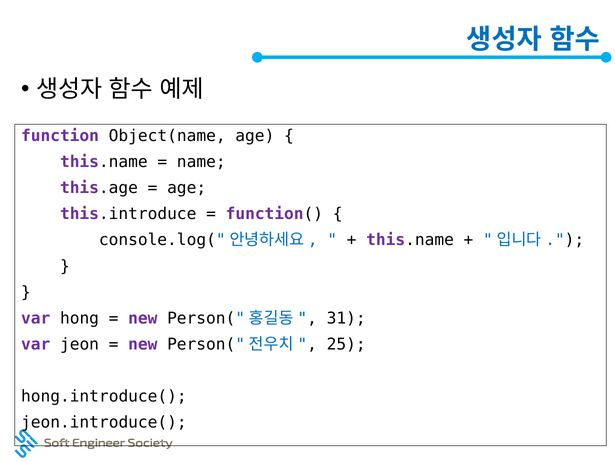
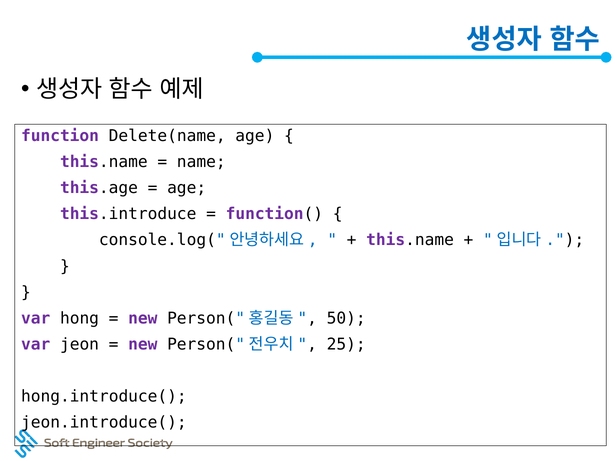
Object(name: Object(name -> Delete(name (167, 136)
31: 31 -> 50 (346, 318)
